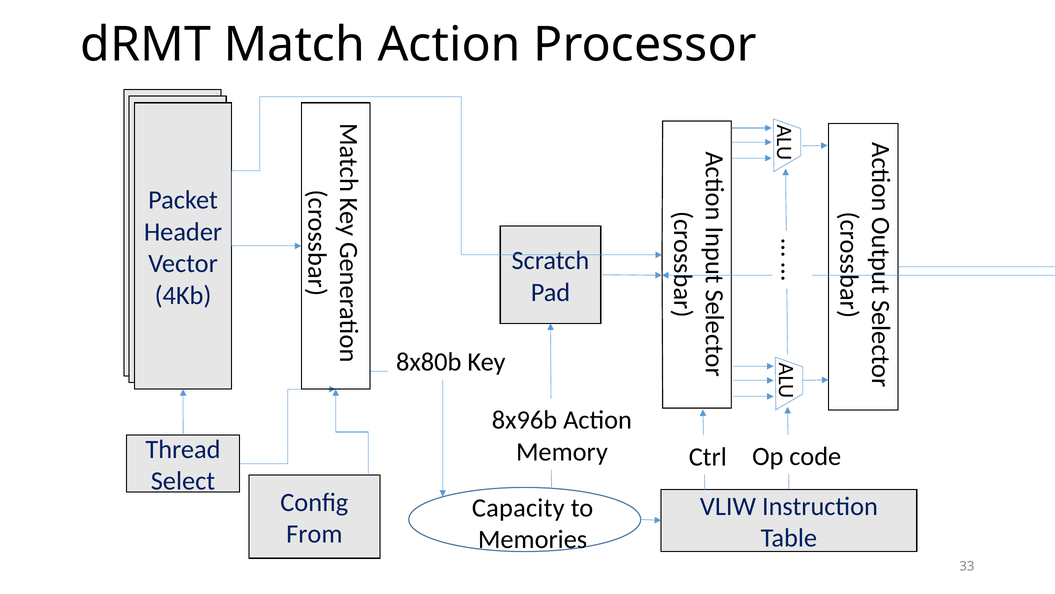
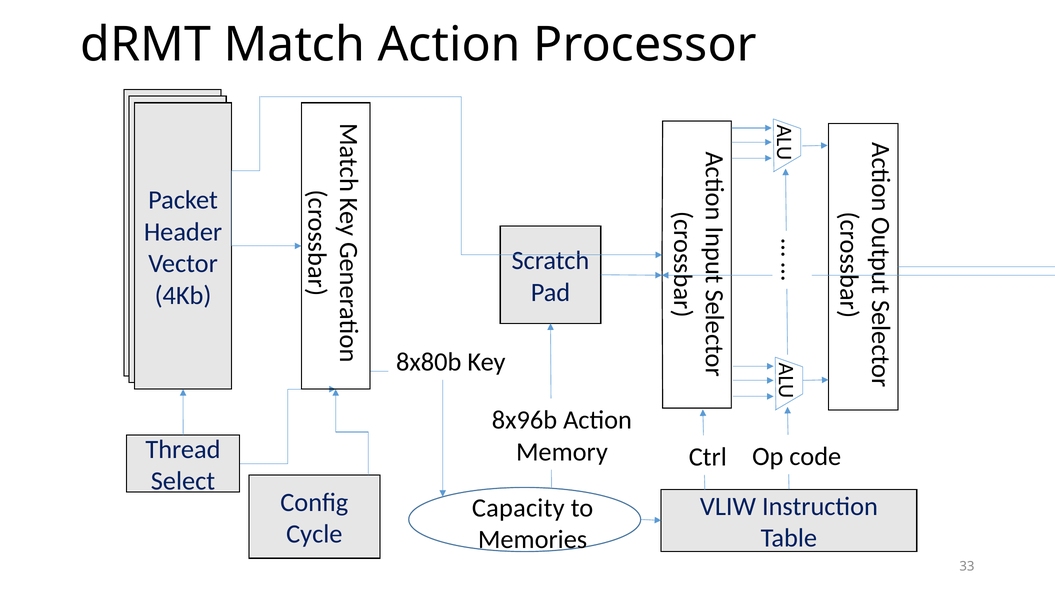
From: From -> Cycle (314, 534)
